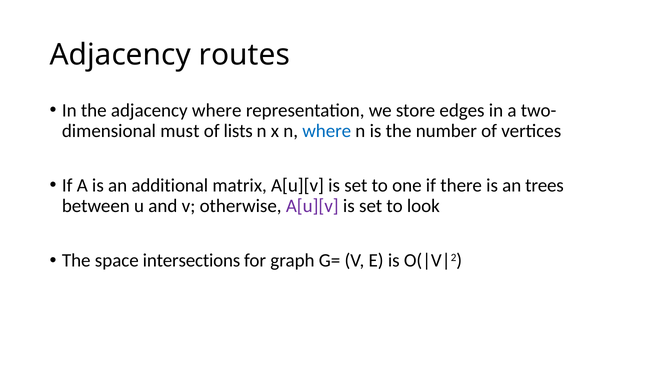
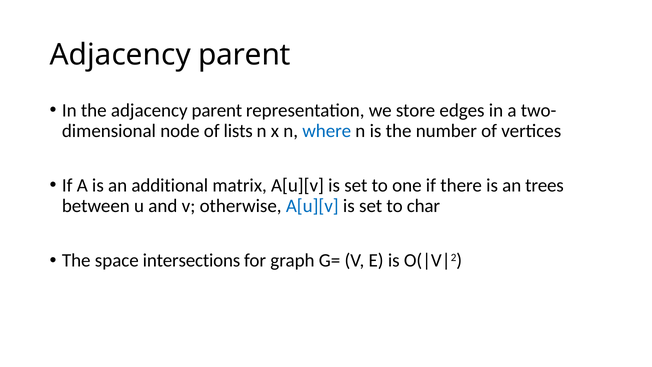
routes: routes -> parent (244, 55)
the adjacency where: where -> parent (217, 110)
must: must -> node (180, 131)
A[u][v colour: purple -> blue (312, 206)
look: look -> char (423, 206)
